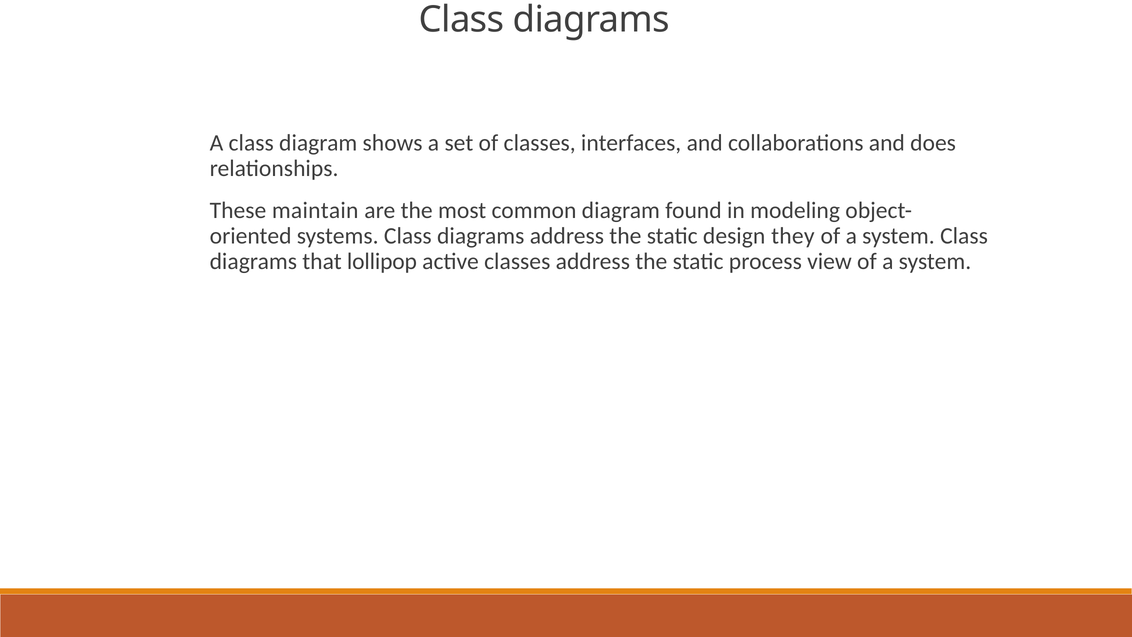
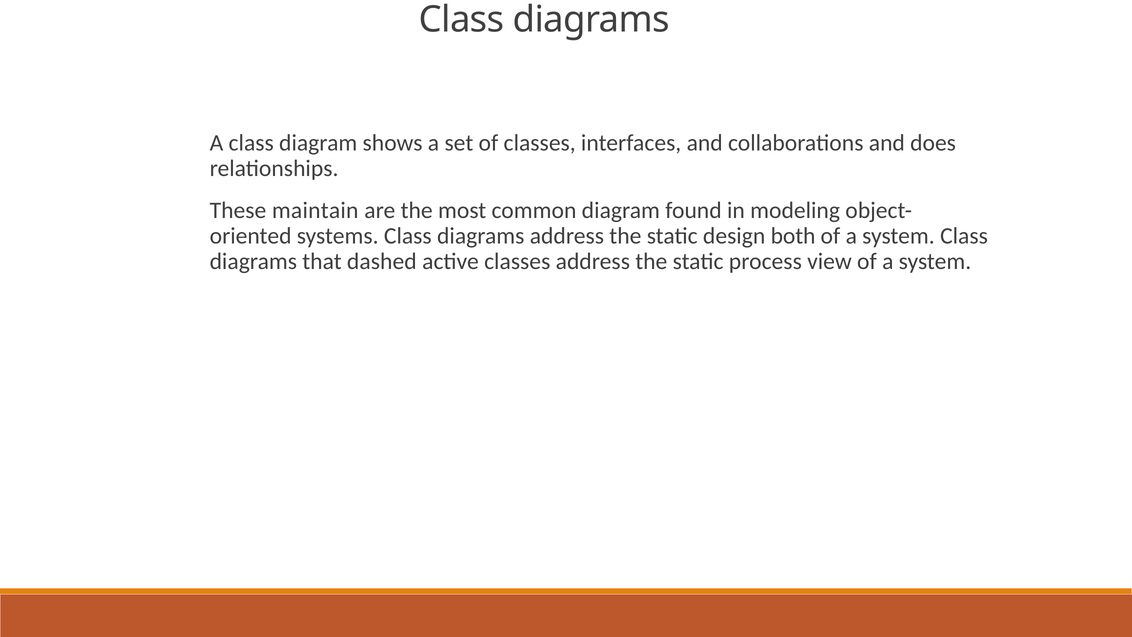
they: they -> both (793, 236)
lollipop: lollipop -> dashed (382, 261)
